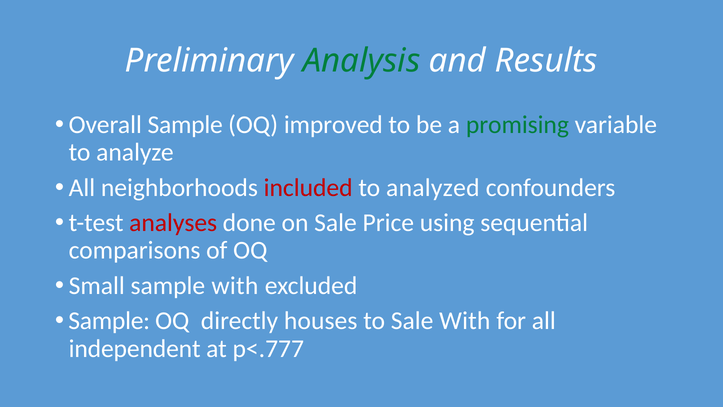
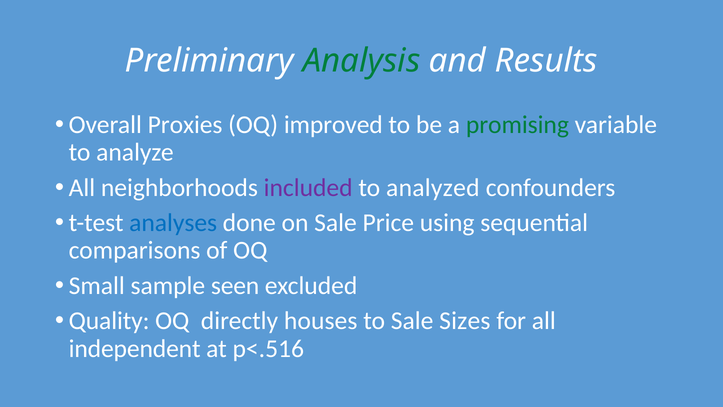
Overall Sample: Sample -> Proxies (185, 125)
included colour: red -> purple (308, 187)
analyses colour: red -> blue (173, 223)
sample with: with -> seen (235, 285)
Sample: Sample -> Quality (109, 321)
Sale With: With -> Sizes (465, 321)
p<.777: p<.777 -> p<.516 (268, 348)
